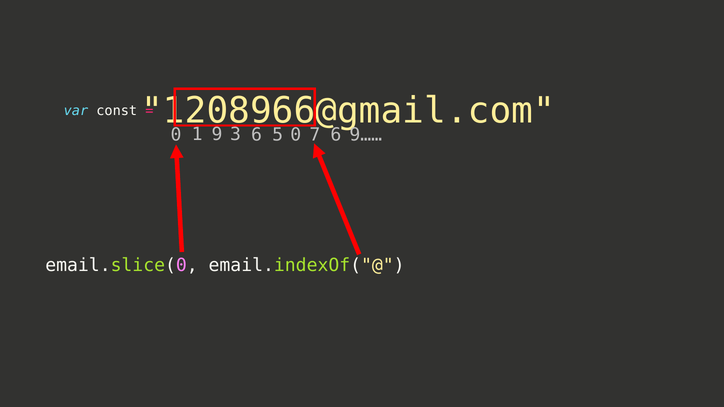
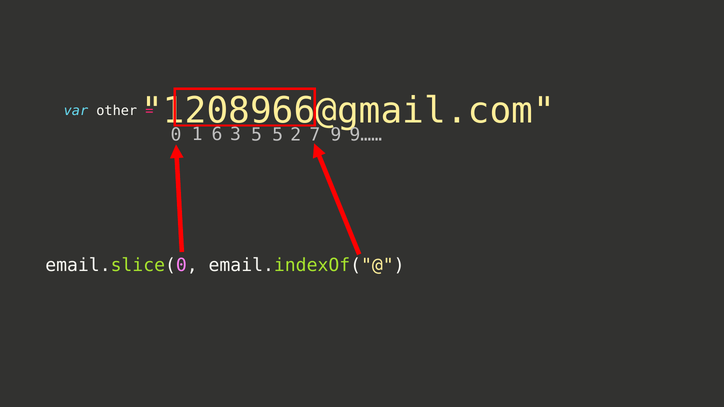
const: const -> other (117, 111)
9: 9 -> 6 (217, 134)
3 6: 6 -> 5 (257, 135)
5 0: 0 -> 2 (296, 135)
7 6: 6 -> 9 (336, 135)
